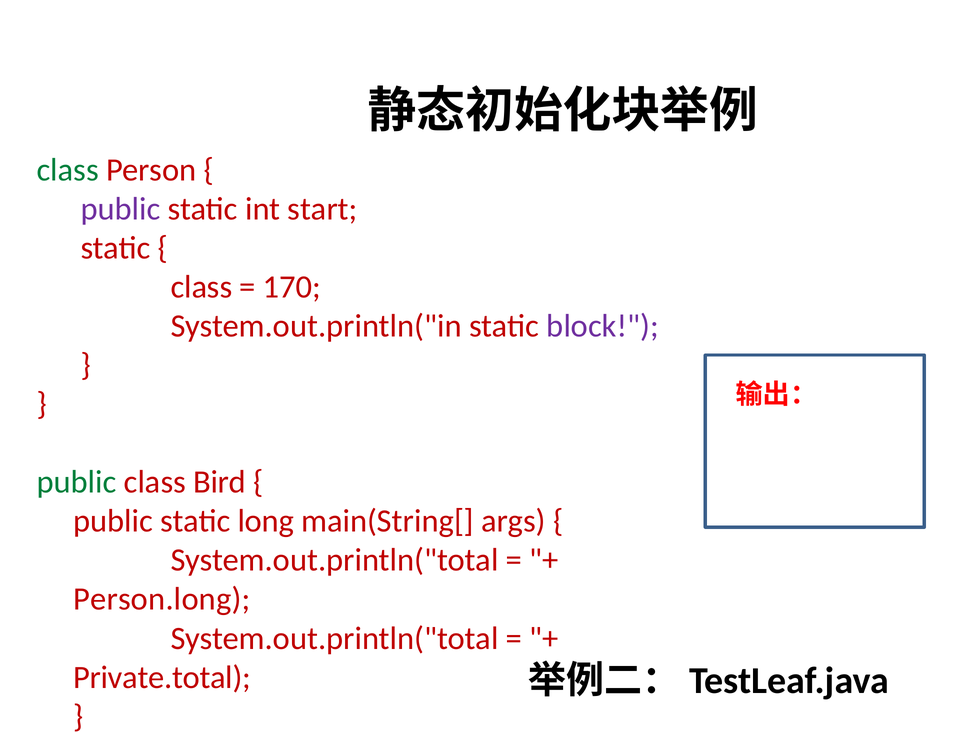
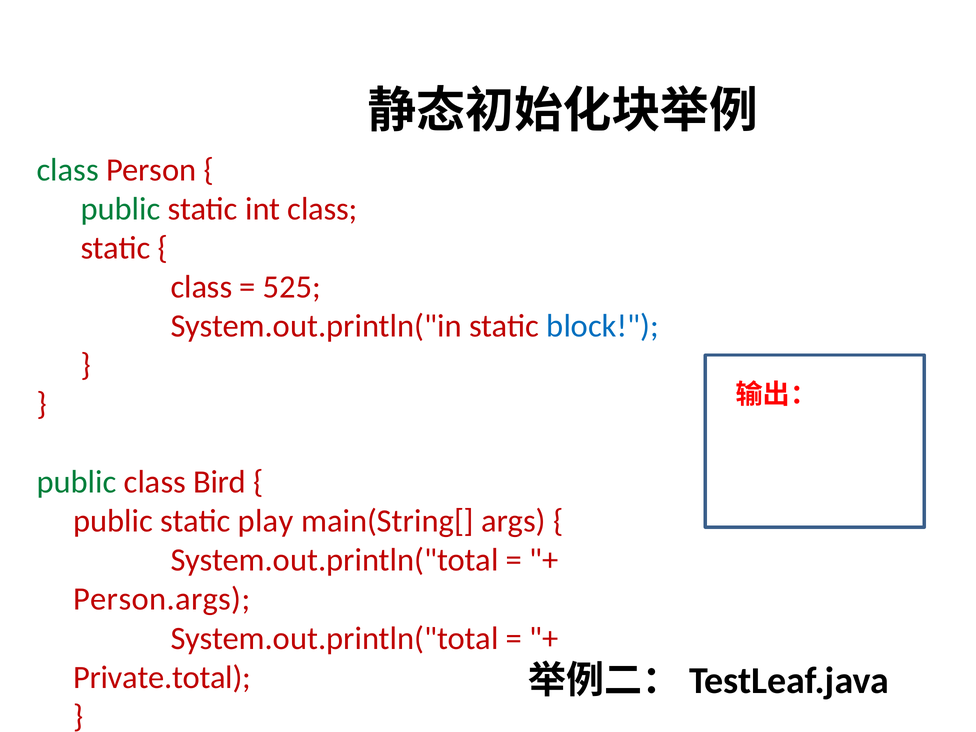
public colour: purple -> green (121, 209)
int start: start -> class (322, 209)
170: 170 -> 525 (292, 287)
block colour: purple -> blue (603, 326)
long: long -> play (266, 521)
Person.long: Person.long -> Person.args (162, 599)
